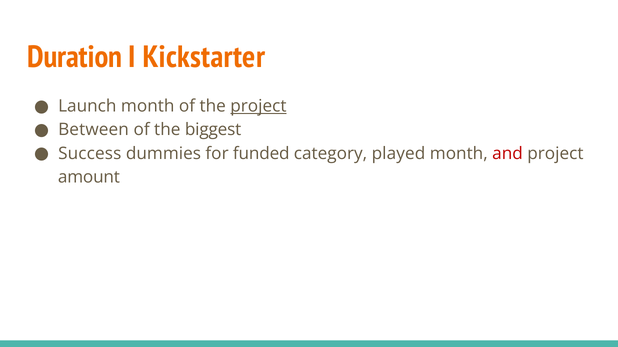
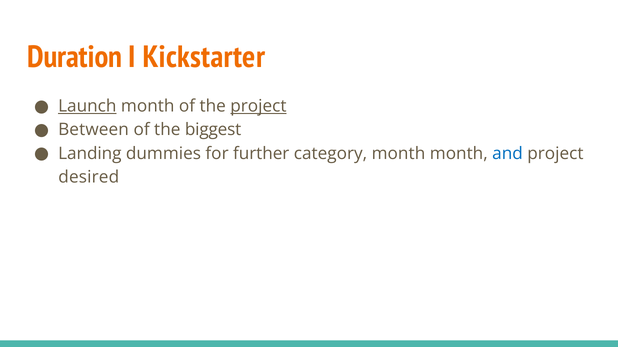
Launch underline: none -> present (87, 106)
Success: Success -> Landing (90, 154)
funded: funded -> further (261, 154)
category played: played -> month (398, 154)
and colour: red -> blue (508, 154)
amount: amount -> desired (89, 177)
